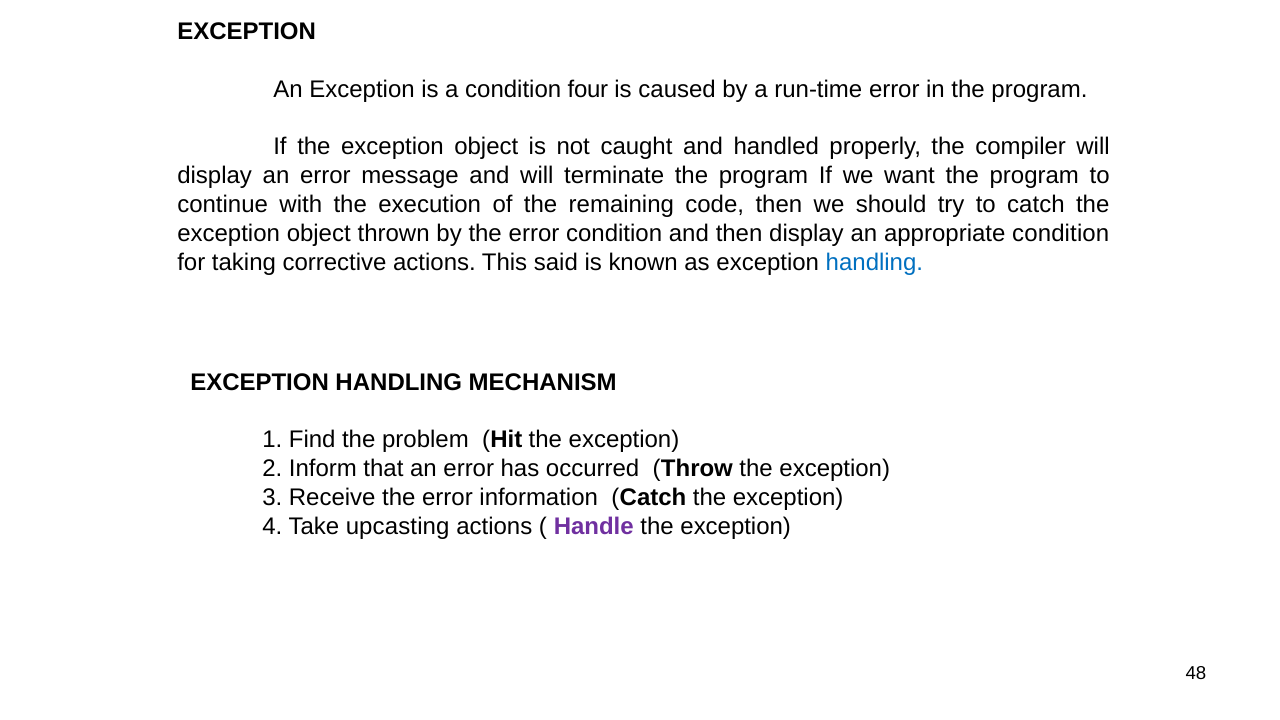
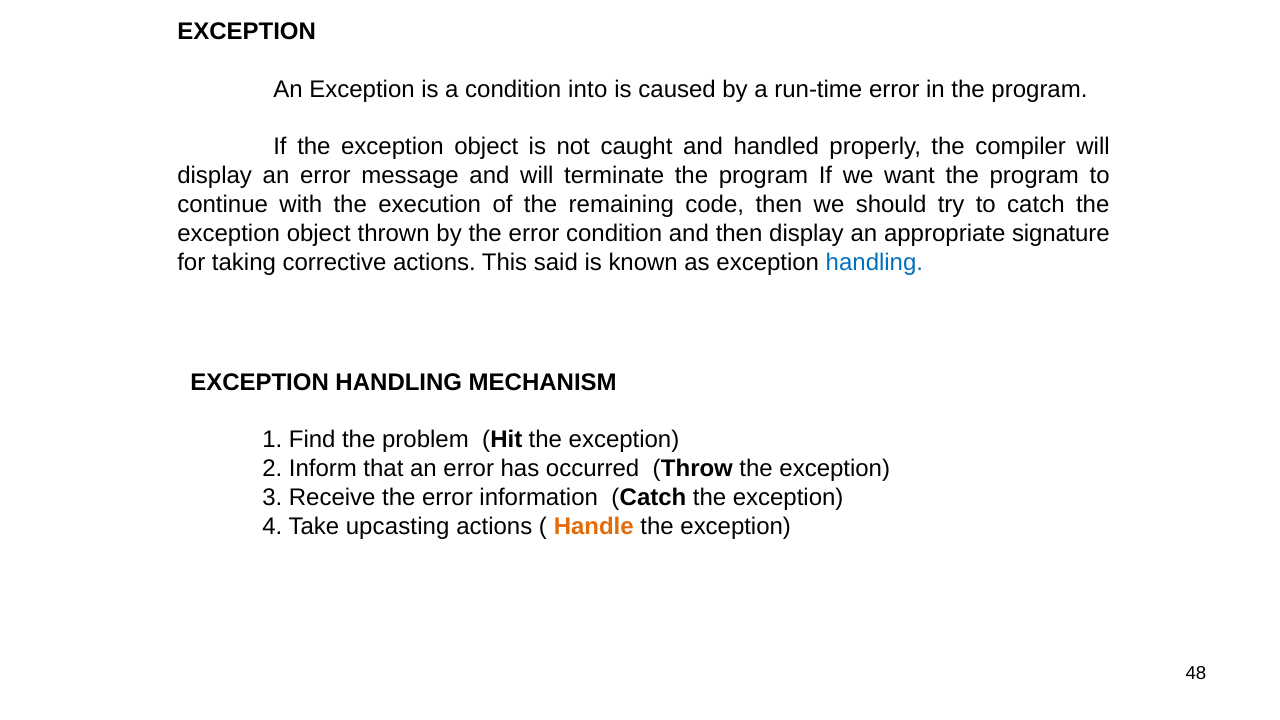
four: four -> into (588, 89)
appropriate condition: condition -> signature (1061, 233)
Handle colour: purple -> orange (594, 526)
